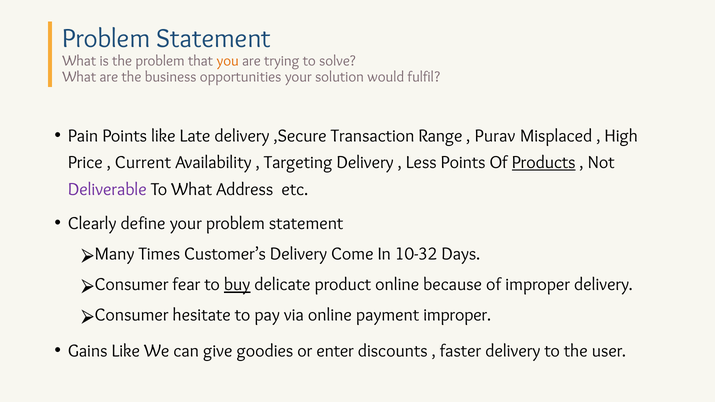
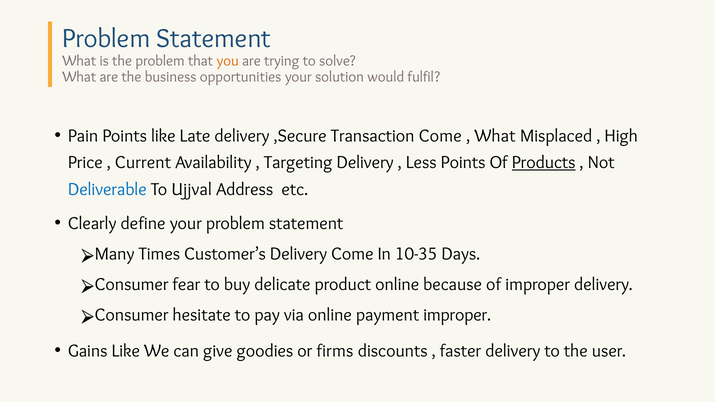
Transaction Range: Range -> Come (440, 136)
Purav: Purav -> What (495, 136)
Deliverable colour: purple -> blue (107, 189)
To What: What -> Ujjval (192, 189)
10-32: 10-32 -> 10-35 (416, 254)
buy underline: present -> none (237, 285)
enter: enter -> firms (335, 351)
